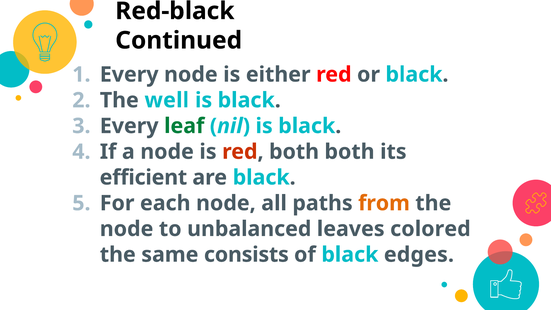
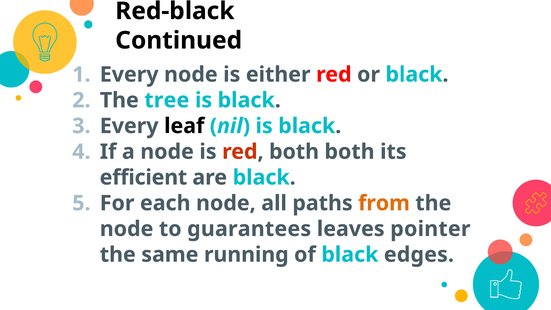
well: well -> tree (167, 100)
leaf colour: green -> black (184, 126)
unbalanced: unbalanced -> guarantees (249, 229)
colored: colored -> pointer (430, 229)
consists: consists -> running (246, 255)
